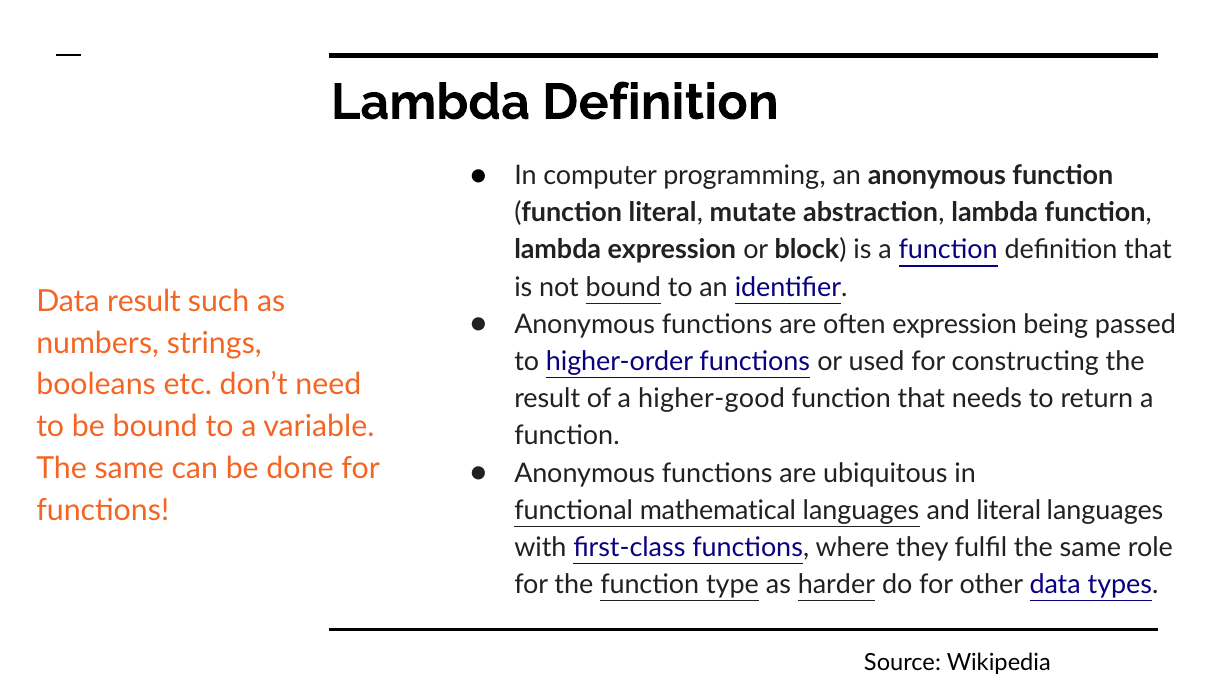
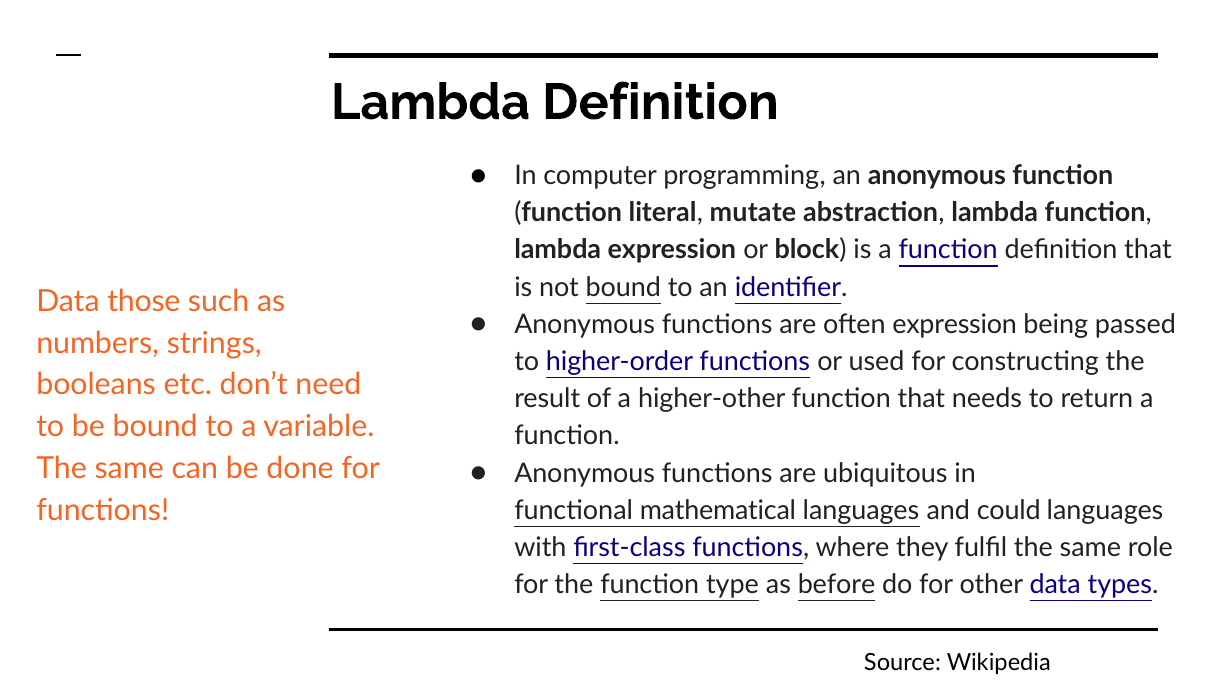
Data result: result -> those (144, 301)
higher-good: higher-good -> higher-other (712, 399)
and literal: literal -> could (1009, 510)
harder: harder -> before (836, 585)
